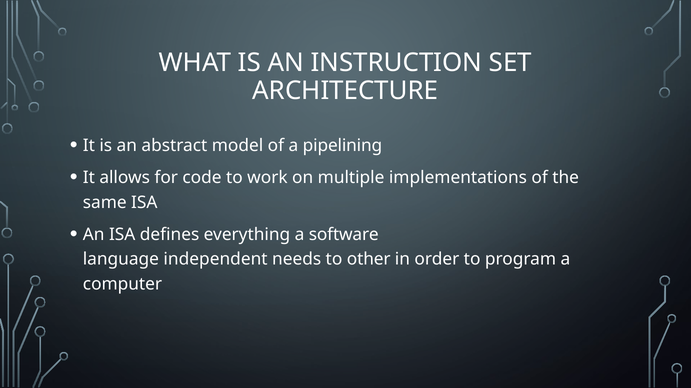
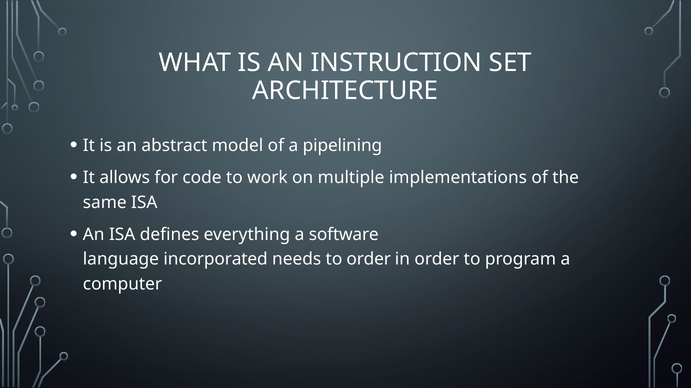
independent: independent -> incorporated (216, 260)
to other: other -> order (369, 260)
